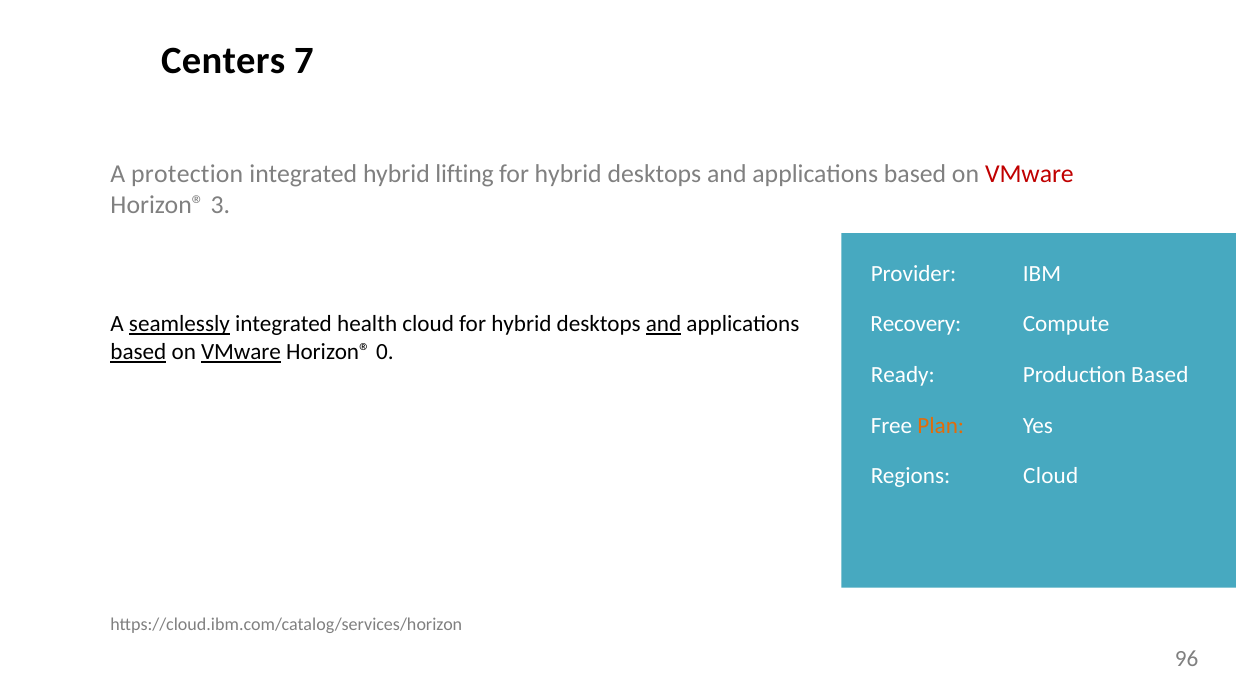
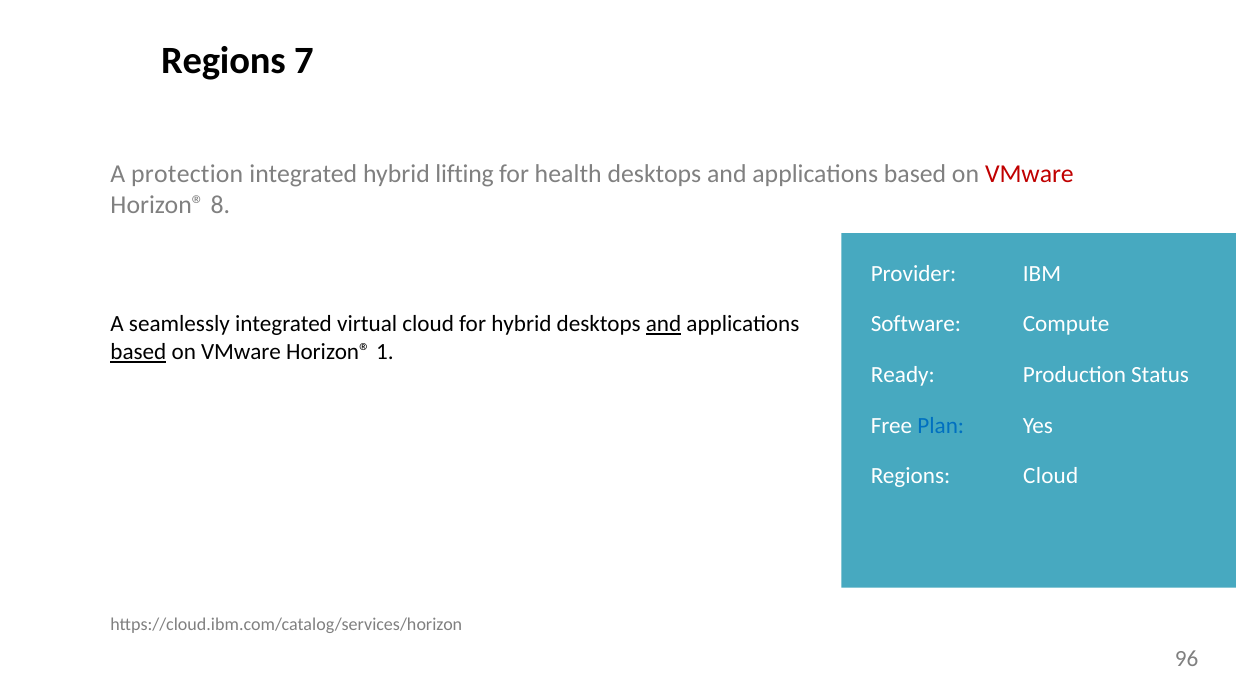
Centers: Centers -> Regions (223, 61)
hybrid: hybrid -> health (568, 174)
3: 3 -> 8 (220, 205)
seamlessly underline: present -> none (179, 324)
health: health -> virtual (367, 324)
Recovery: Recovery -> Software (916, 324)
VMware underline: present -> none (241, 352)
0: 0 -> 1 (385, 352)
Production Based: Based -> Status (1160, 375)
Plan colour: orange -> blue (941, 426)
